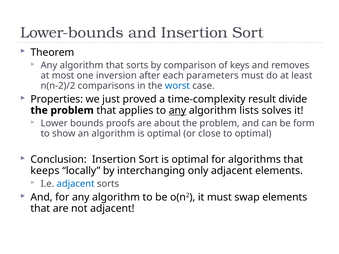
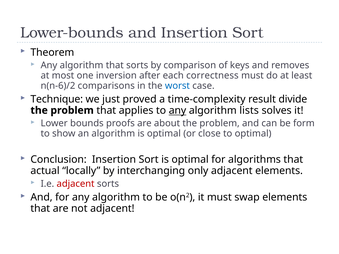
parameters: parameters -> correctness (212, 76)
n(n-2)/2: n(n-2)/2 -> n(n-6)/2 (58, 86)
Properties: Properties -> Technique (57, 99)
keeps: keeps -> actual (45, 171)
adjacent colour: blue -> red (76, 184)
